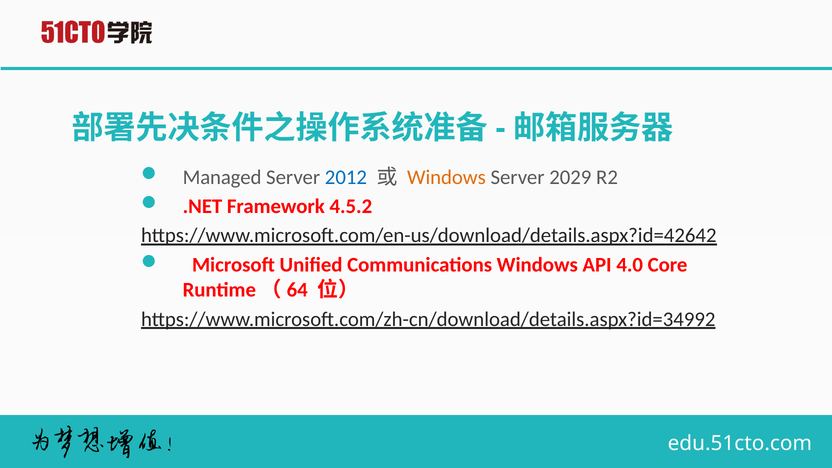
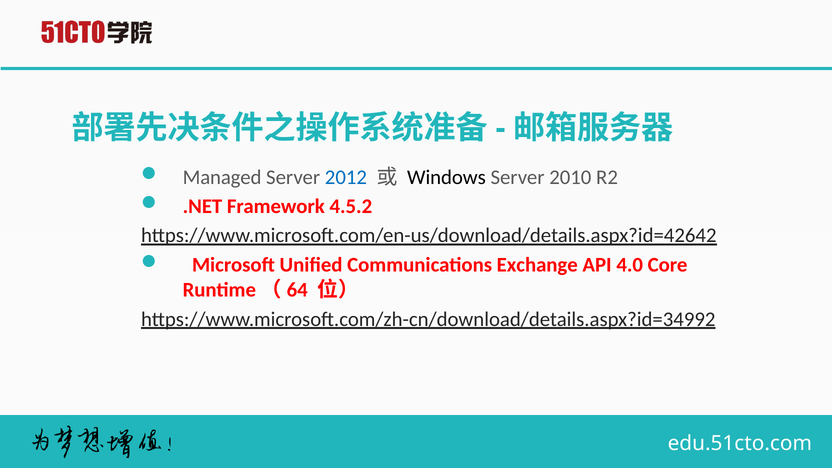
Windows colour: orange -> black (446, 177)
2029: 2029 -> 2010 (570, 177)
Communications Windows: Windows -> Exchange (537, 265)
